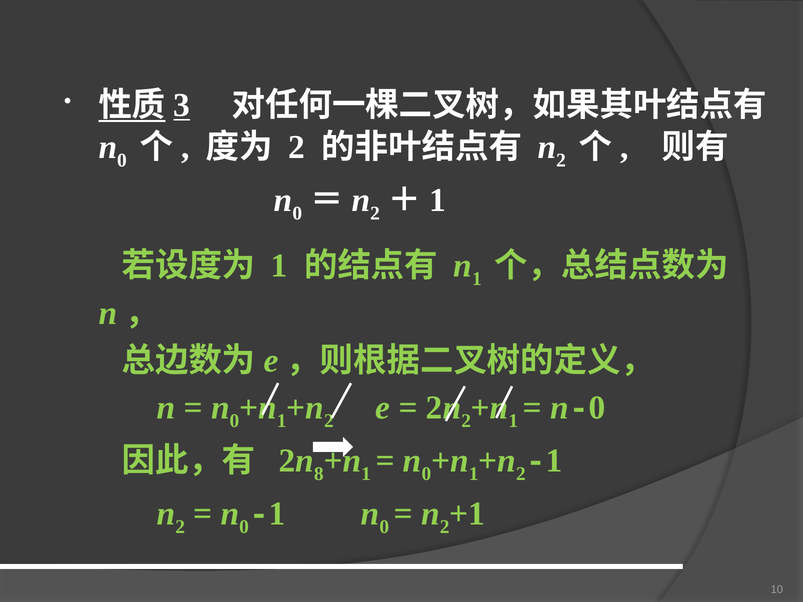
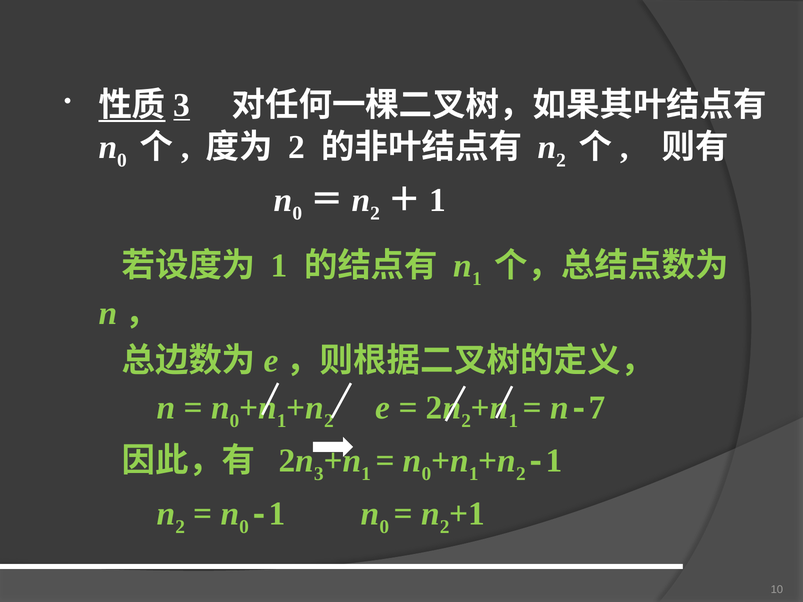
0: 0 -> 7 (597, 408)
8: 8 -> 3 (319, 474)
